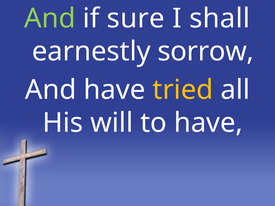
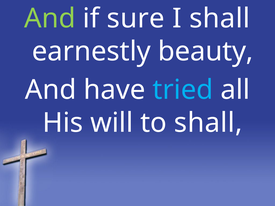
sorrow: sorrow -> beauty (206, 51)
tried colour: yellow -> light blue (183, 90)
to have: have -> shall (208, 123)
